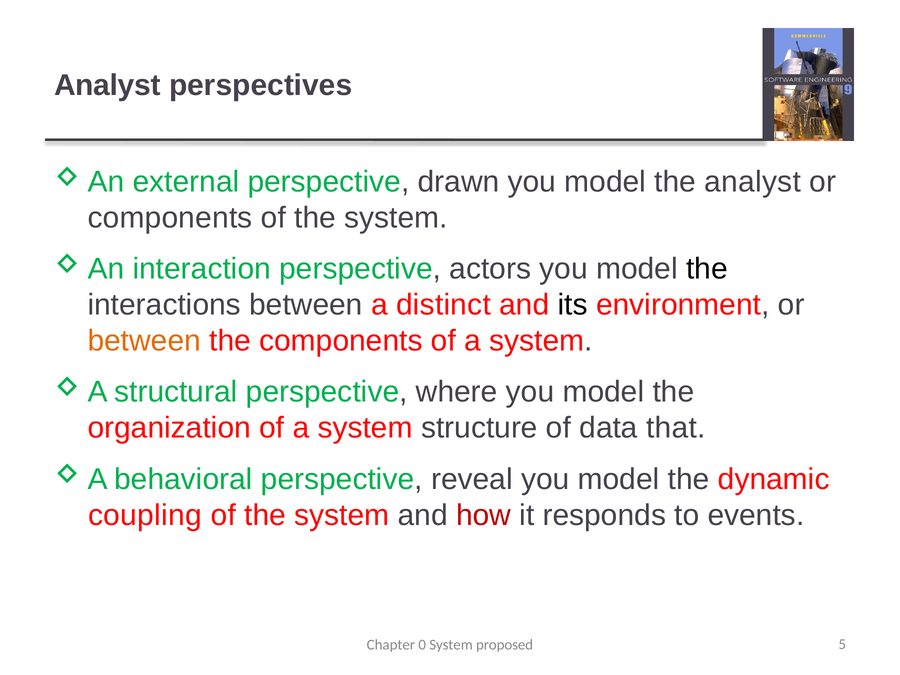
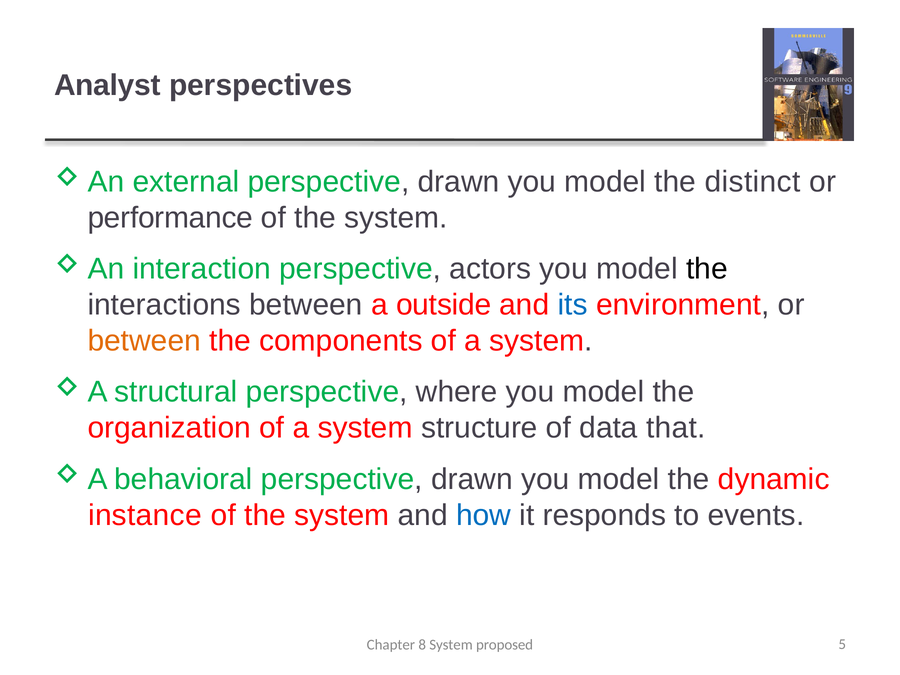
the analyst: analyst -> distinct (753, 182)
components: components -> performance (170, 218)
distinct: distinct -> outside (444, 305)
its colour: black -> blue (573, 305)
behavioral perspective reveal: reveal -> drawn (472, 479)
coupling: coupling -> instance (145, 515)
how colour: red -> blue (484, 515)
0: 0 -> 8 (422, 645)
